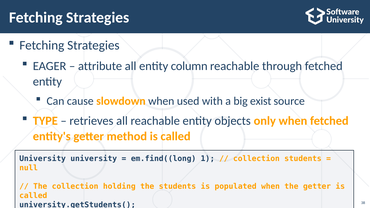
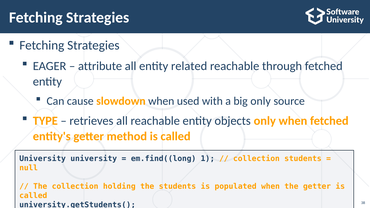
column: column -> related (189, 66)
big exist: exist -> only (261, 101)
